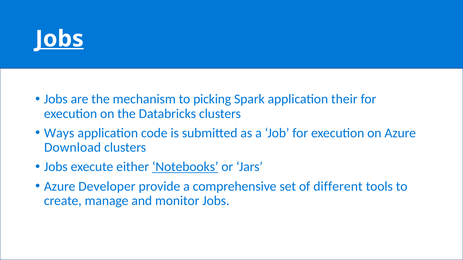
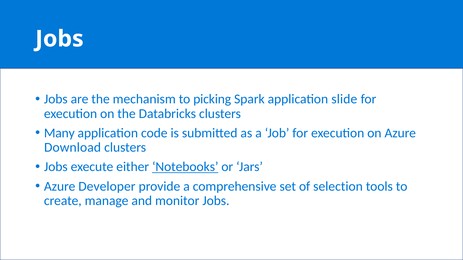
Jobs underline: present -> none (59, 39)
their: their -> slide (344, 99)
Ways: Ways -> Many (59, 133)
different: different -> selection (338, 187)
